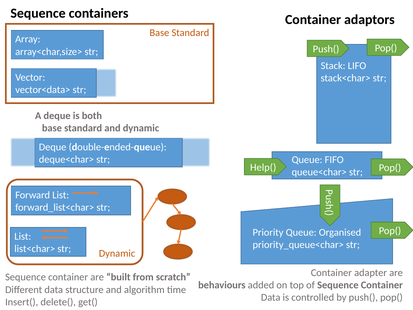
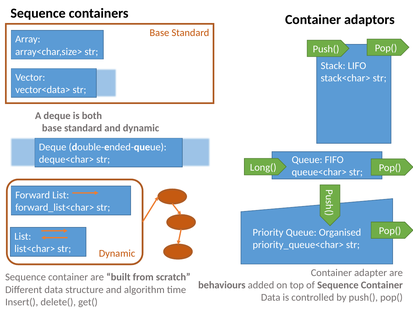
Help(: Help( -> Long( (263, 167)
